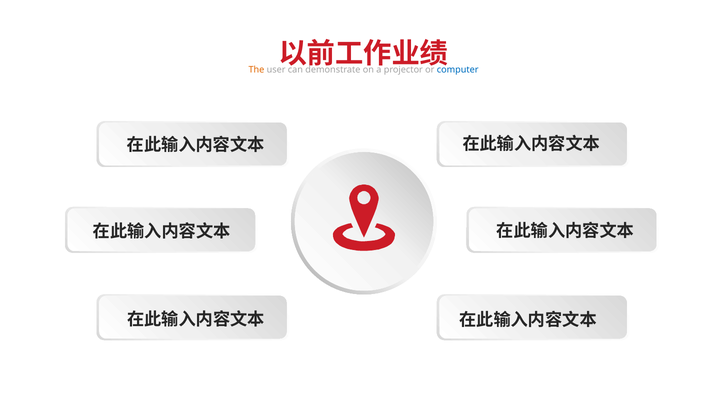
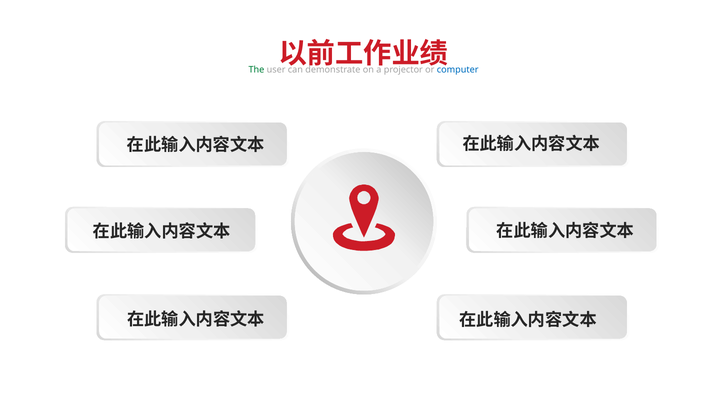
The colour: orange -> green (256, 70)
